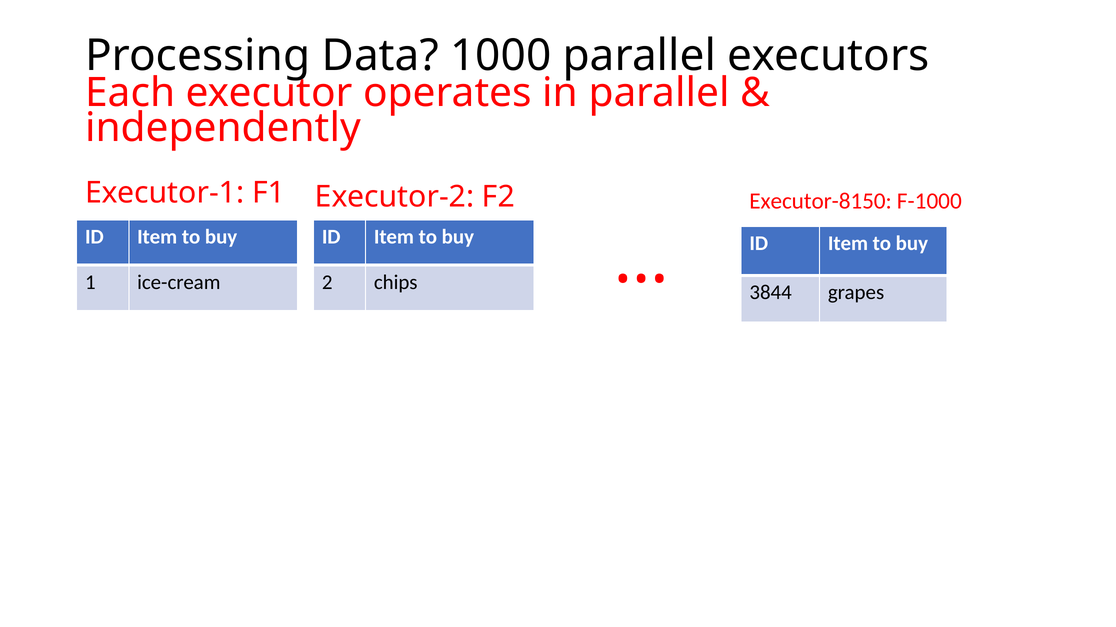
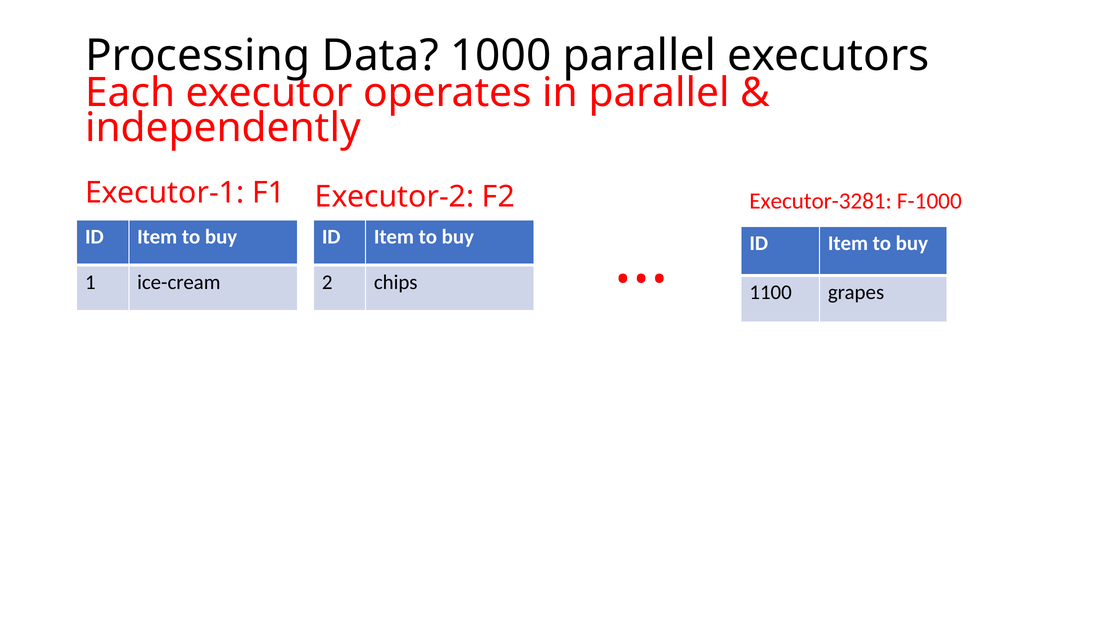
Executor-8150: Executor-8150 -> Executor-3281 (820, 201)
3844: 3844 -> 1100 (771, 293)
